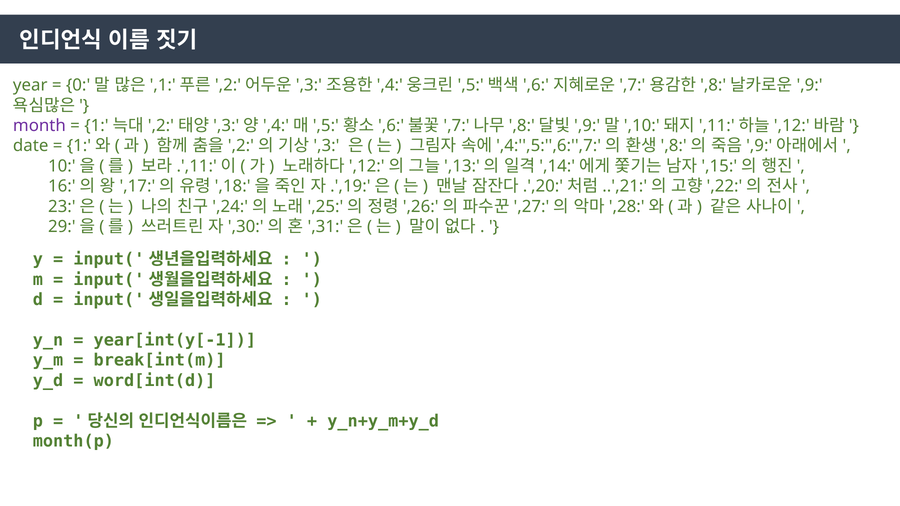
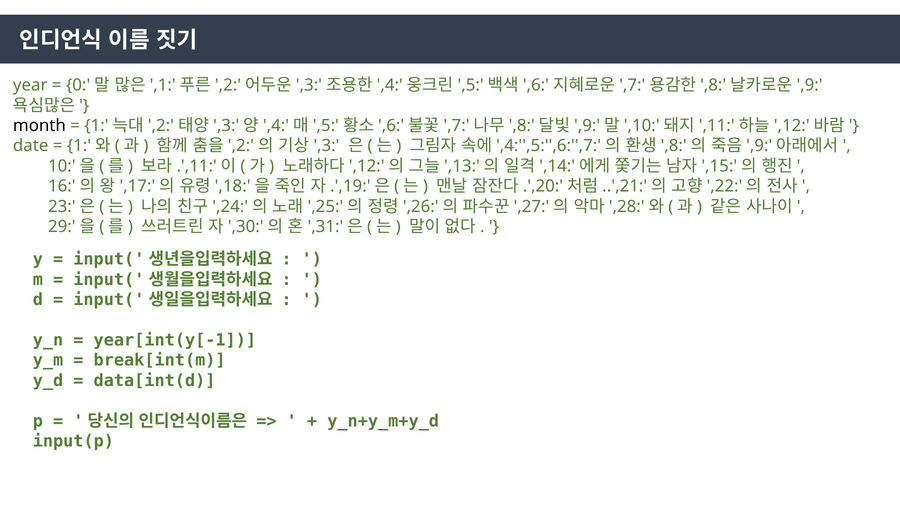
month colour: purple -> black (39, 126)
word[int(d: word[int(d -> data[int(d (155, 381)
month(p: month(p -> input(p (73, 442)
